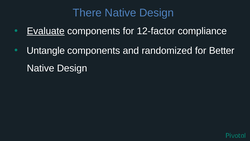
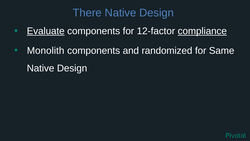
compliance underline: none -> present (202, 31)
Untangle: Untangle -> Monolith (46, 51)
Better: Better -> Same (222, 51)
